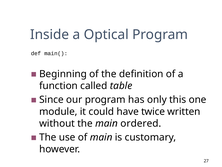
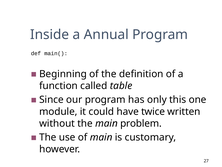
Optical: Optical -> Annual (106, 34)
ordered: ordered -> problem (141, 123)
